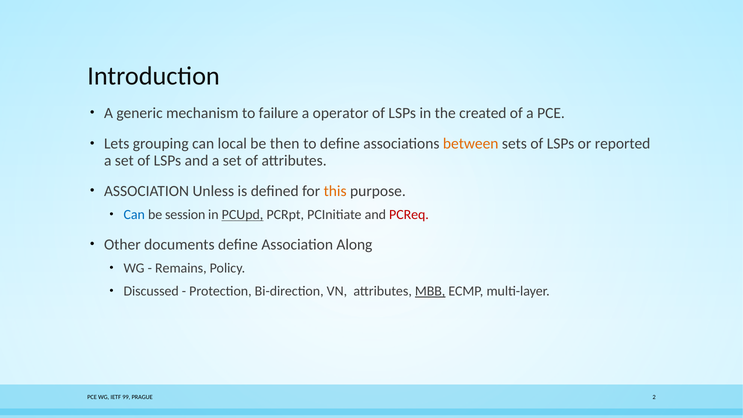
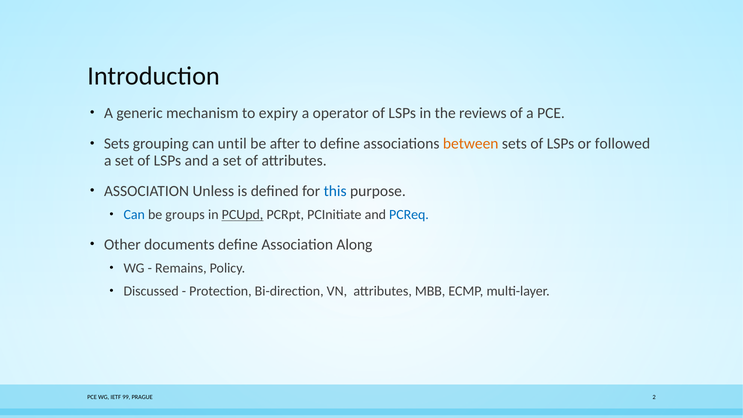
failure: failure -> expiry (278, 113)
created: created -> reviews (483, 113)
Lets: Lets -> Sets (117, 144)
local: local -> until (232, 144)
then: then -> after (285, 144)
reported: reported -> followed (623, 144)
this colour: orange -> blue (335, 191)
session: session -> groups (185, 215)
PCReq colour: red -> blue (409, 215)
MBB underline: present -> none (430, 291)
